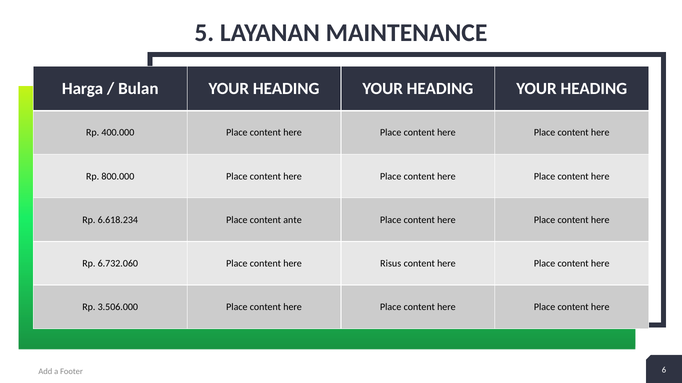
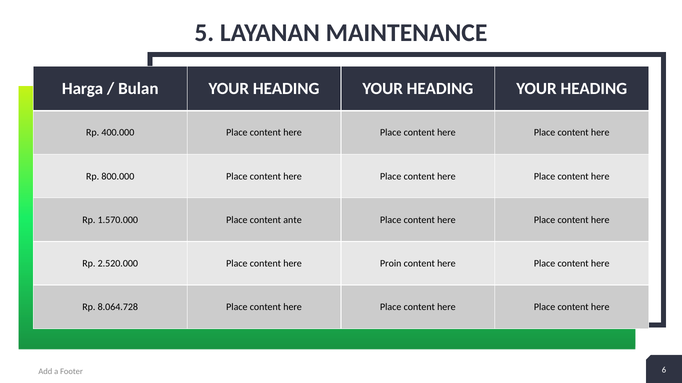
6.618.234: 6.618.234 -> 1.570.000 (118, 220)
6.732.060: 6.732.060 -> 2.520.000 (118, 264)
Risus: Risus -> Proin (391, 264)
3.506.000: 3.506.000 -> 8.064.728 (118, 307)
